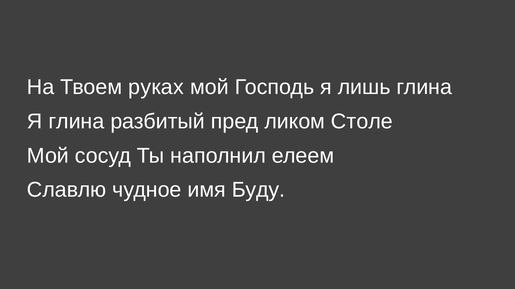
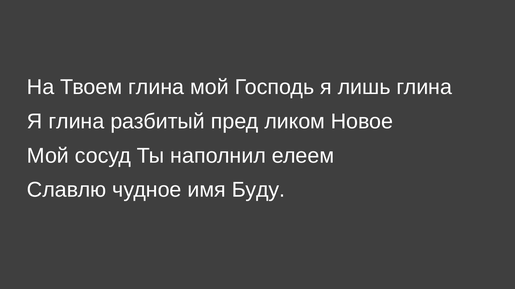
Твоем руках: руках -> глина (156, 87)
Столе: Столе -> Новое (362, 122)
